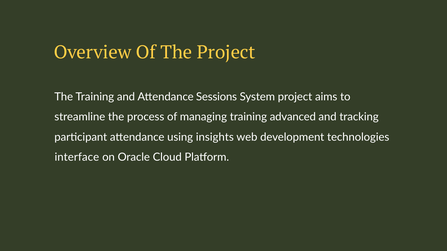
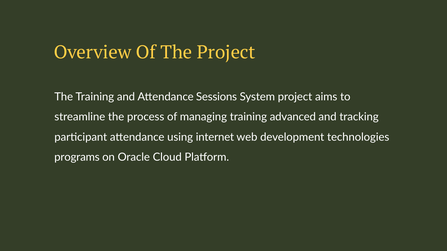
insights: insights -> internet (215, 137)
interface: interface -> programs (77, 157)
